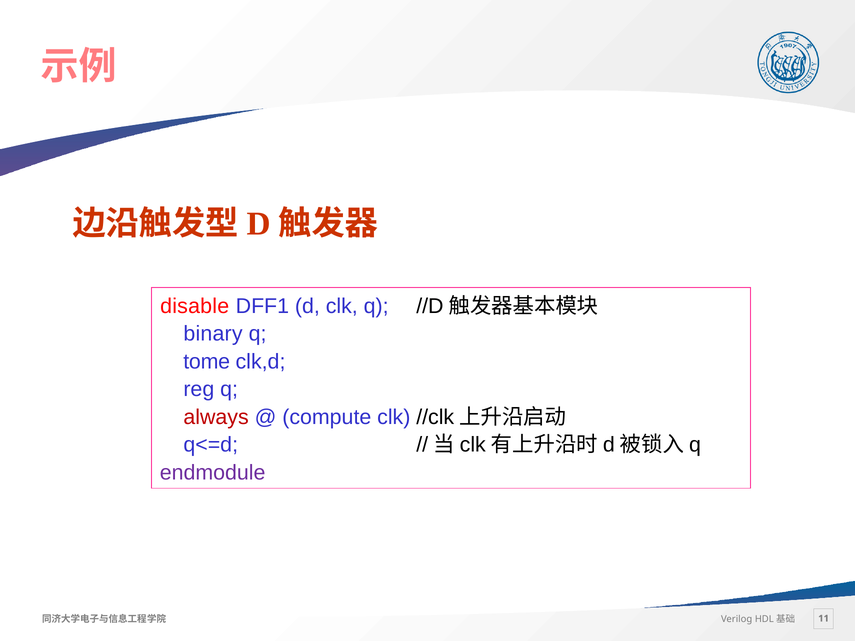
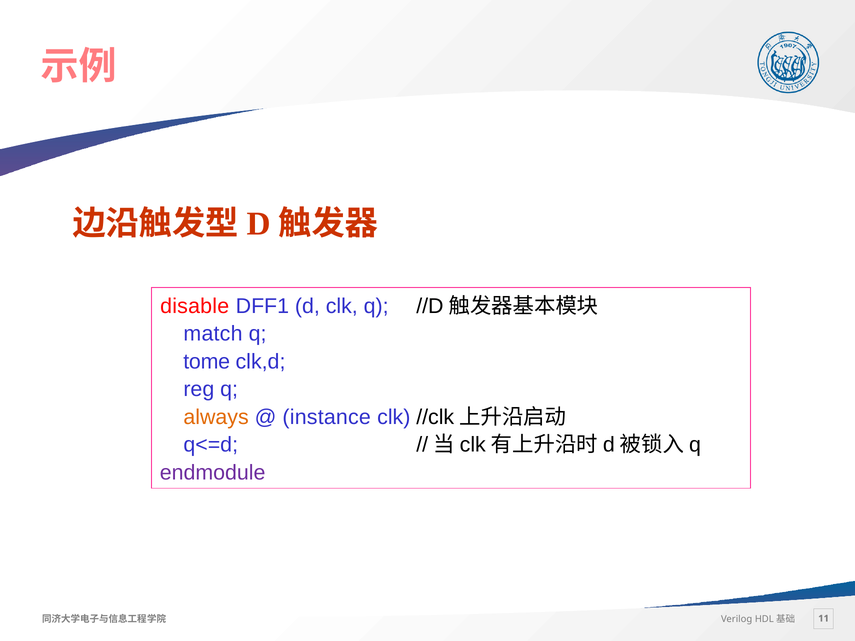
binary: binary -> match (213, 334)
always colour: red -> orange (216, 417)
compute: compute -> instance (327, 417)
